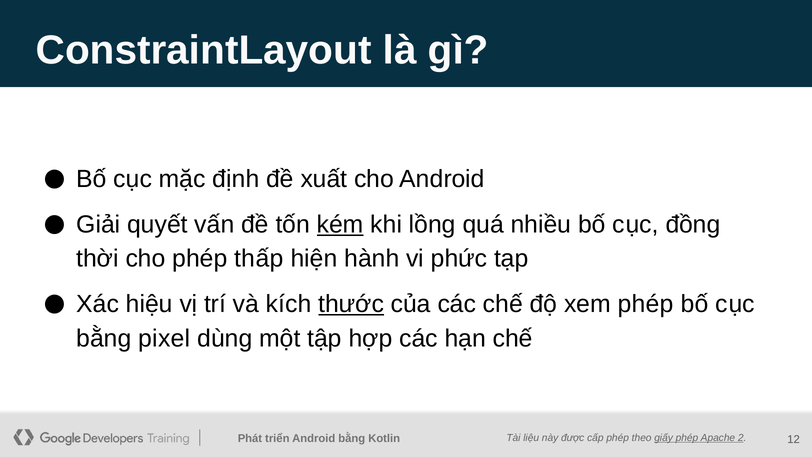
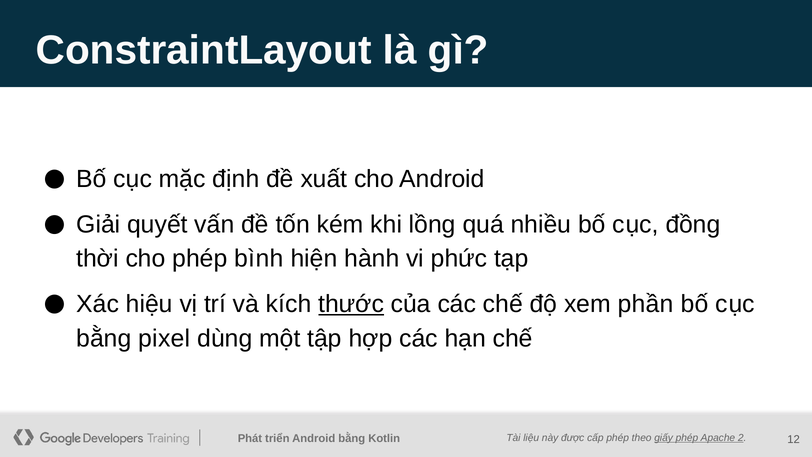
kém underline: present -> none (340, 224)
thấp: thấp -> bình (259, 259)
xem phép: phép -> phần (646, 304)
